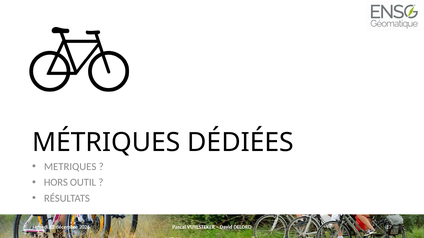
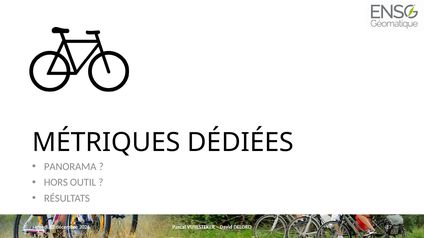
METRIQUES: METRIQUES -> PANORAMA (70, 167)
